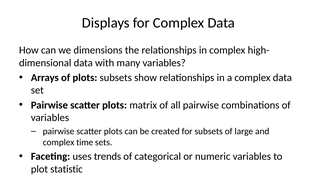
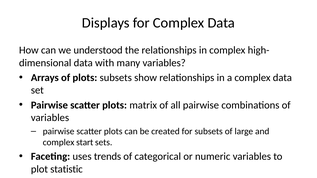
dimensions: dimensions -> understood (98, 50)
time: time -> start (85, 143)
